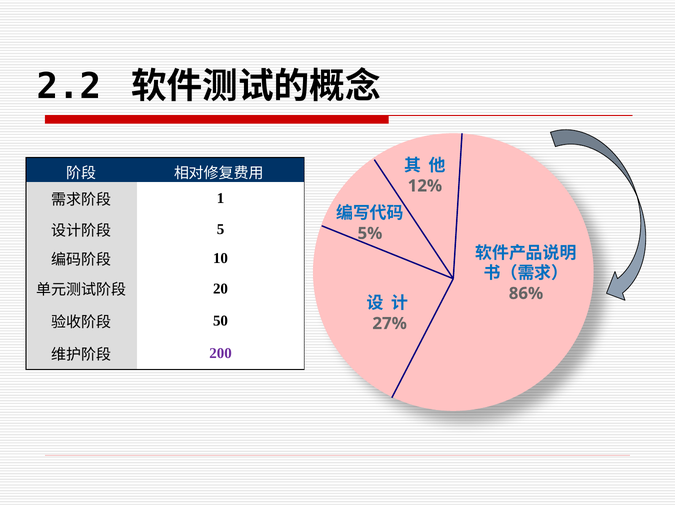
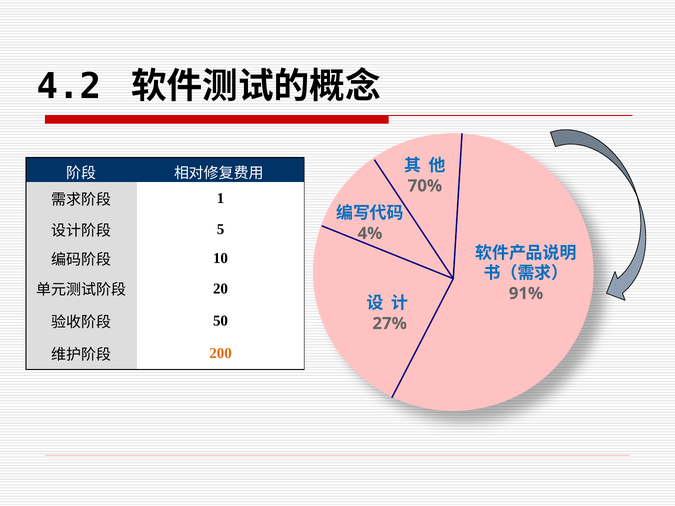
2.2: 2.2 -> 4.2 (69, 87)
12%: 12% -> 70% (425, 186)
5%: 5% -> 4% (370, 233)
86%: 86% -> 91% (526, 294)
200 colour: purple -> orange (221, 353)
